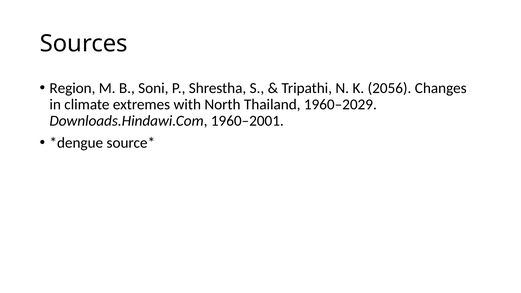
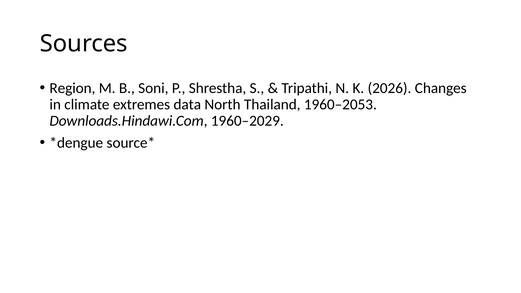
2056: 2056 -> 2026 (390, 88)
with: with -> data (187, 105)
1960–2029: 1960–2029 -> 1960–2053 (340, 105)
1960–2001: 1960–2001 -> 1960–2029 (247, 121)
